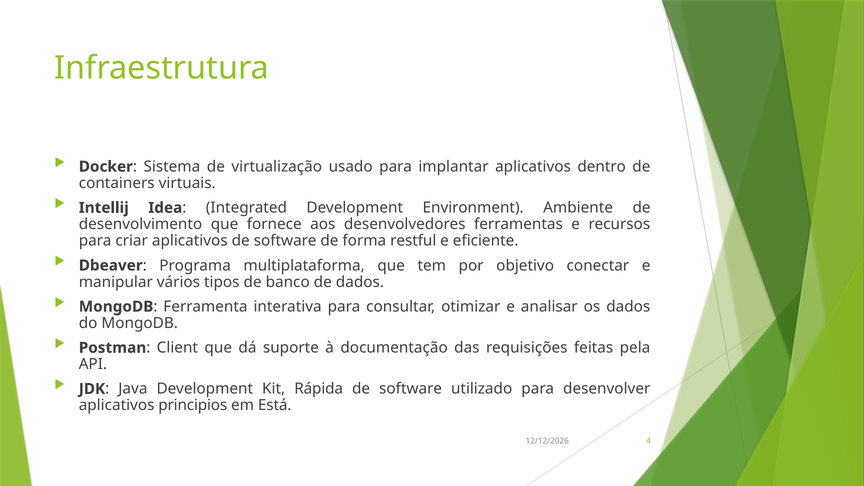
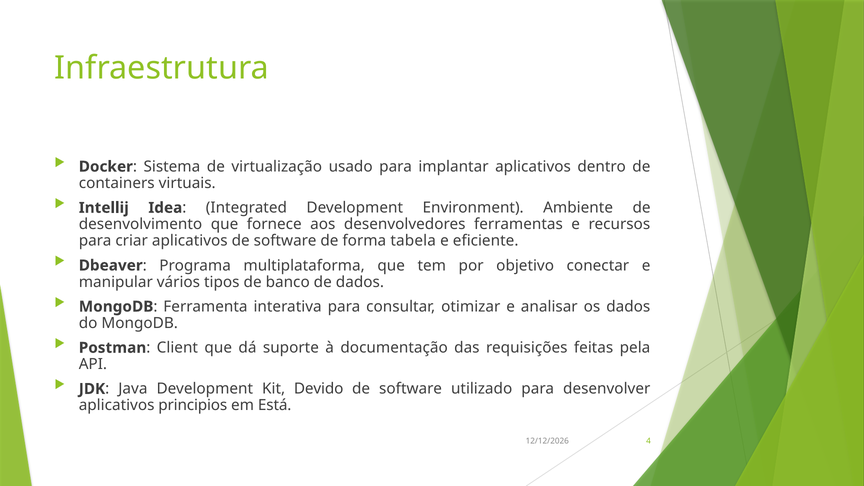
restful: restful -> tabela (413, 241)
Rápida: Rápida -> Devido (319, 389)
